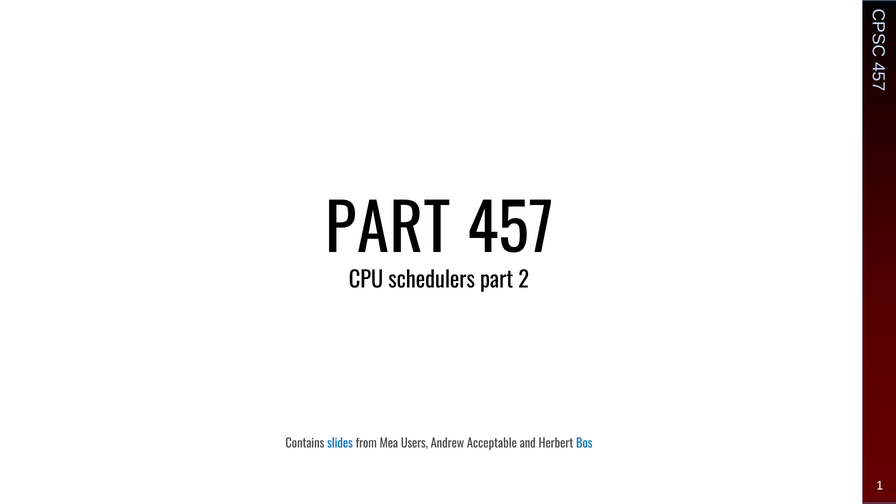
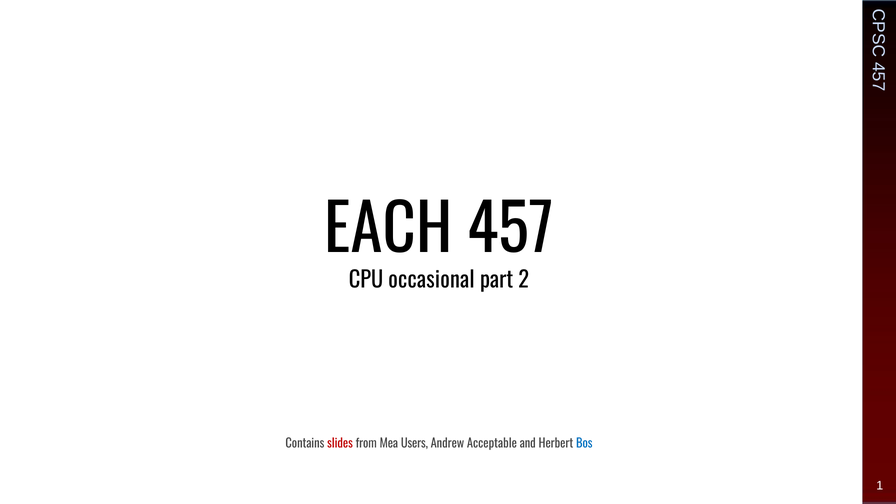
PART: PART -> EACH (388, 231)
schedulers: schedulers -> occasional (431, 280)
slides colour: blue -> red (340, 444)
